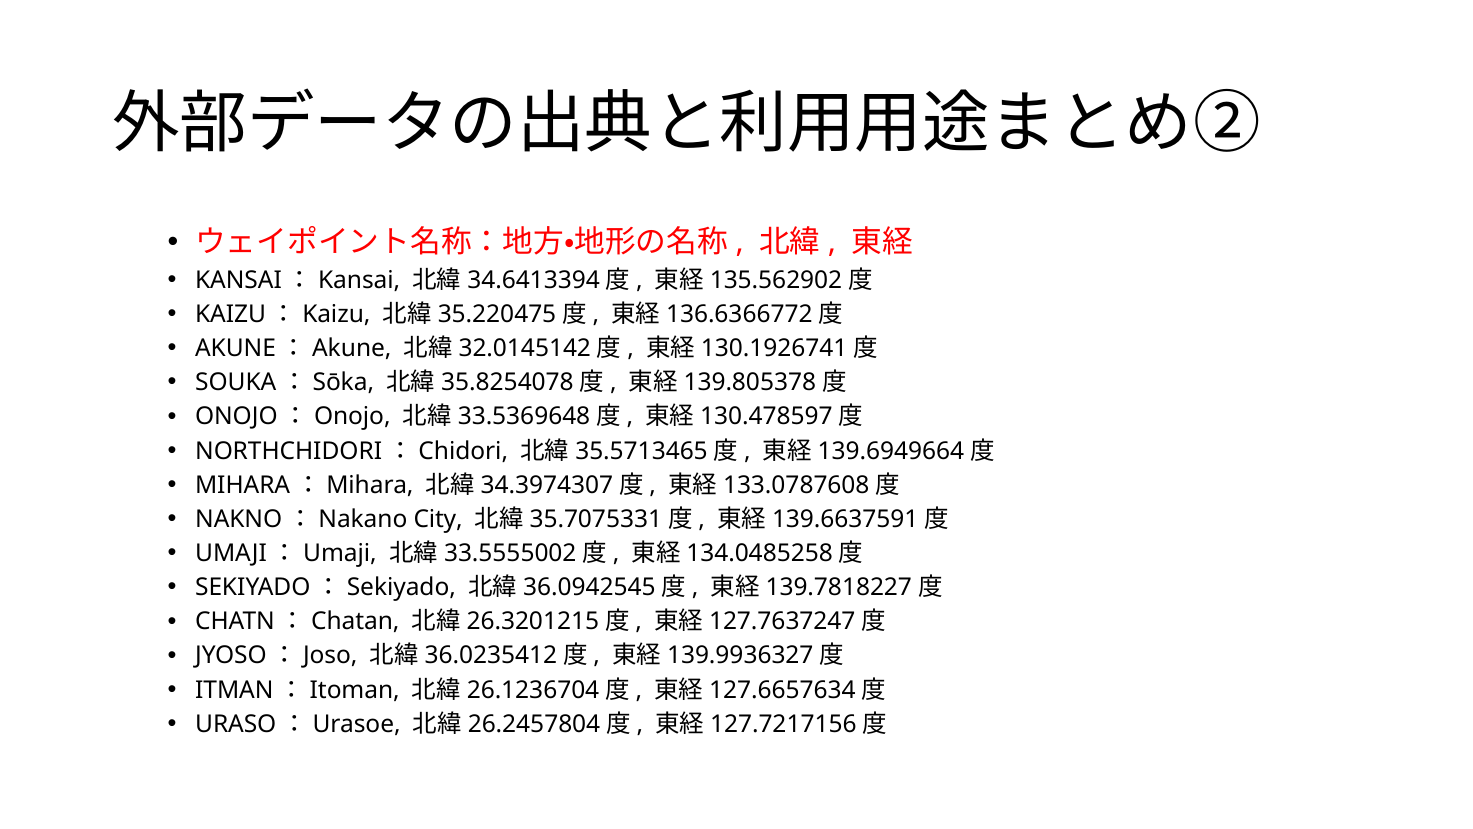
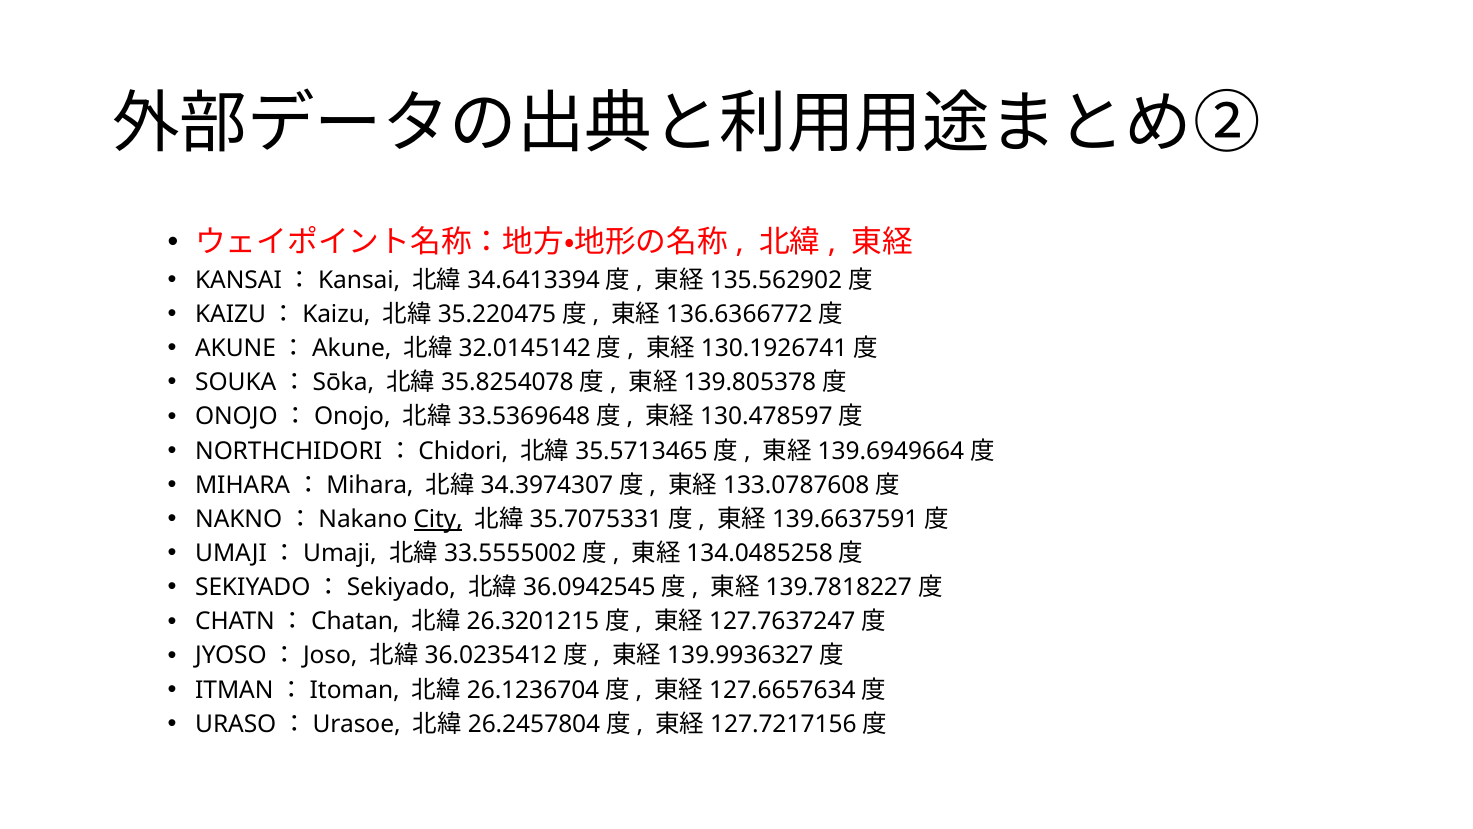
City underline: none -> present (438, 519)
